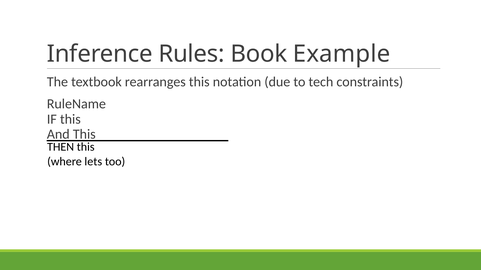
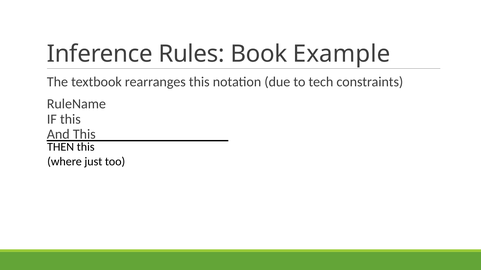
lets: lets -> just (93, 162)
